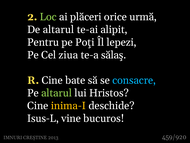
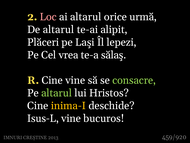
Loc colour: light green -> pink (48, 17)
ai plăceri: plăceri -> altarul (86, 17)
Pentru: Pentru -> Plăceri (43, 42)
Poţi: Poţi -> Laşi (85, 42)
ziua: ziua -> vrea (68, 55)
Cine bate: bate -> vine (75, 80)
consacre colour: light blue -> light green (134, 80)
